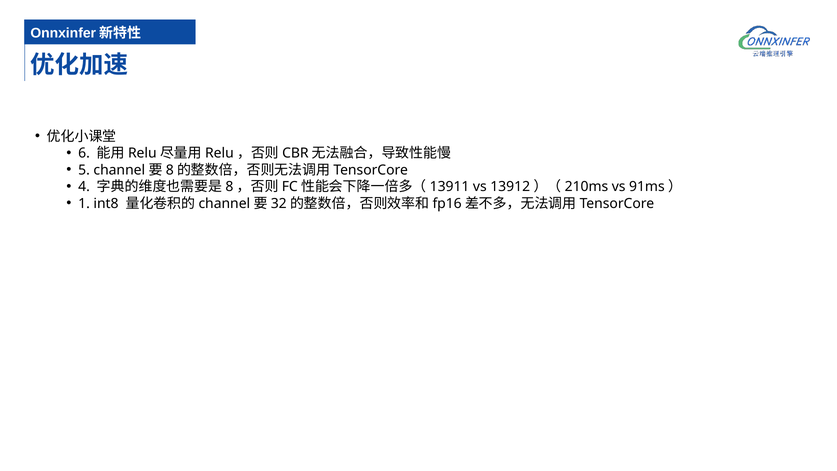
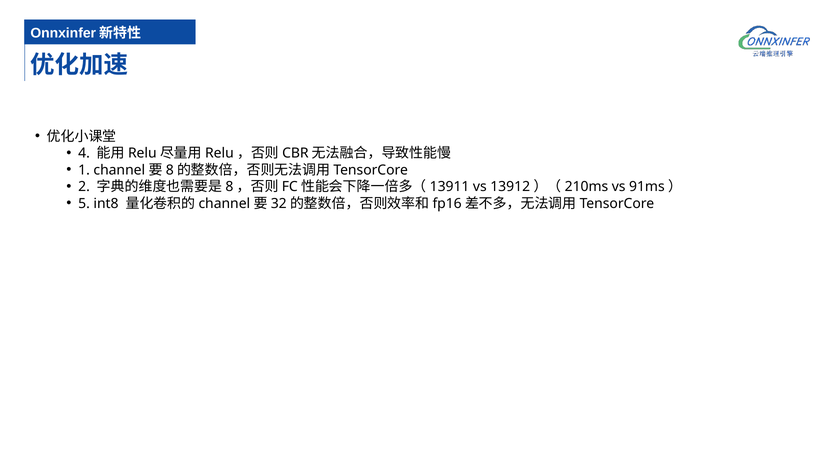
6: 6 -> 4 (84, 153)
5: 5 -> 1 (84, 170)
4: 4 -> 2 (84, 187)
1: 1 -> 5 (84, 203)
